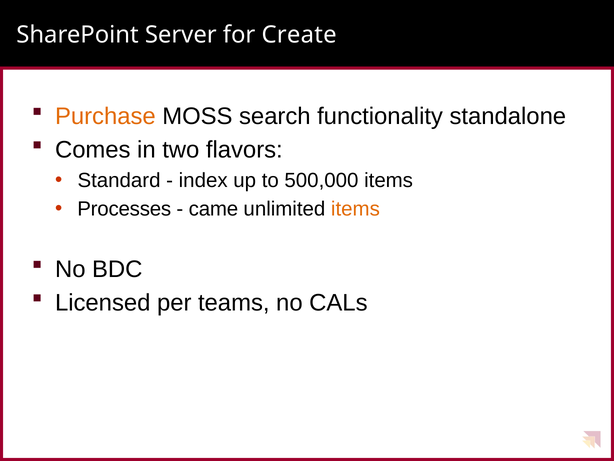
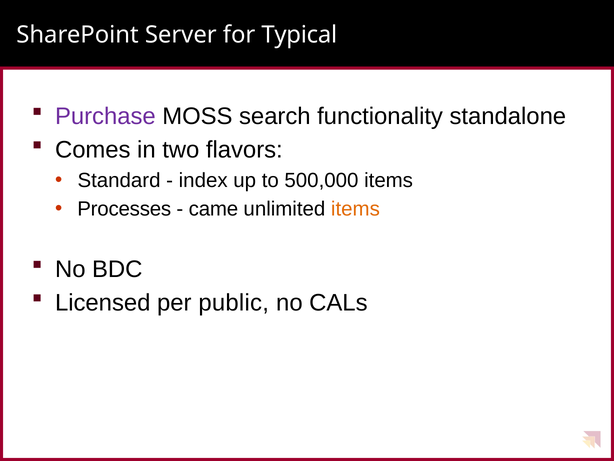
Create: Create -> Typical (299, 35)
Purchase colour: orange -> purple (105, 116)
teams: teams -> public (234, 303)
